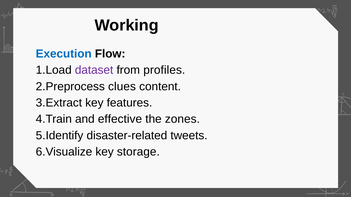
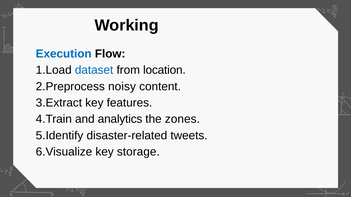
dataset colour: purple -> blue (94, 70)
profiles: profiles -> location (164, 70)
clues: clues -> noisy (122, 87)
effective: effective -> analytics (120, 119)
